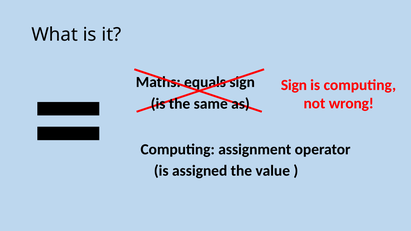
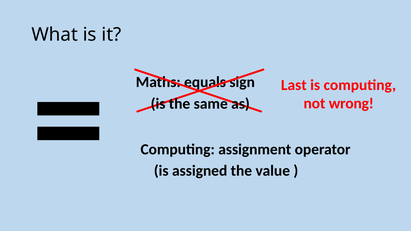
Sign: Sign -> Last (294, 85)
